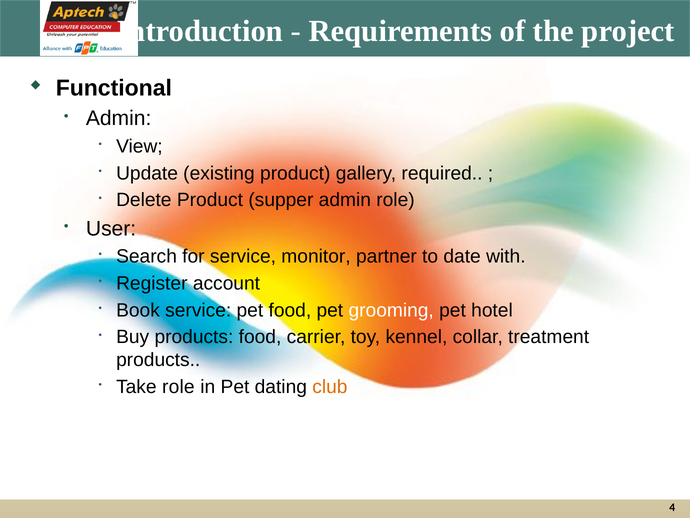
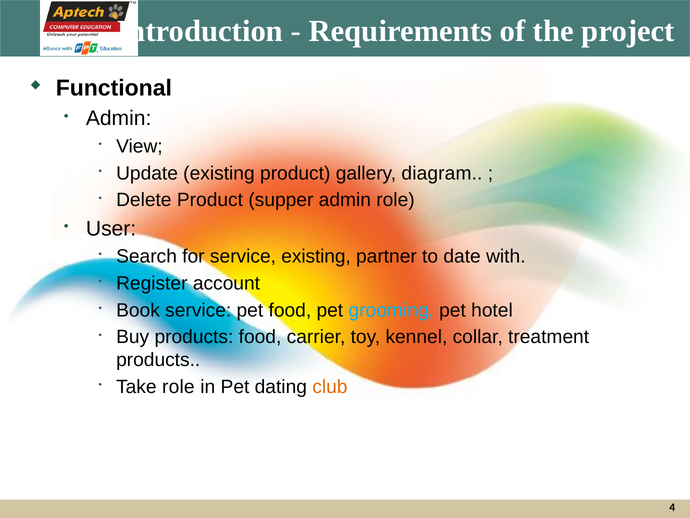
required: required -> diagram (442, 173)
service monitor: monitor -> existing (316, 256)
grooming colour: white -> light blue (391, 310)
